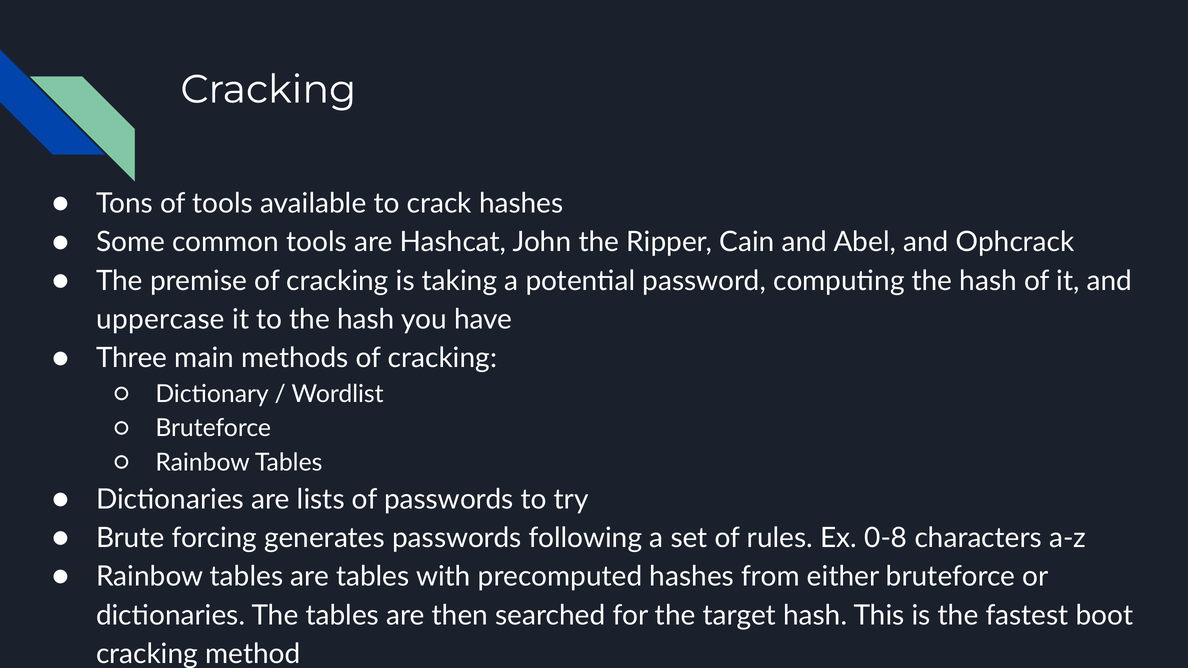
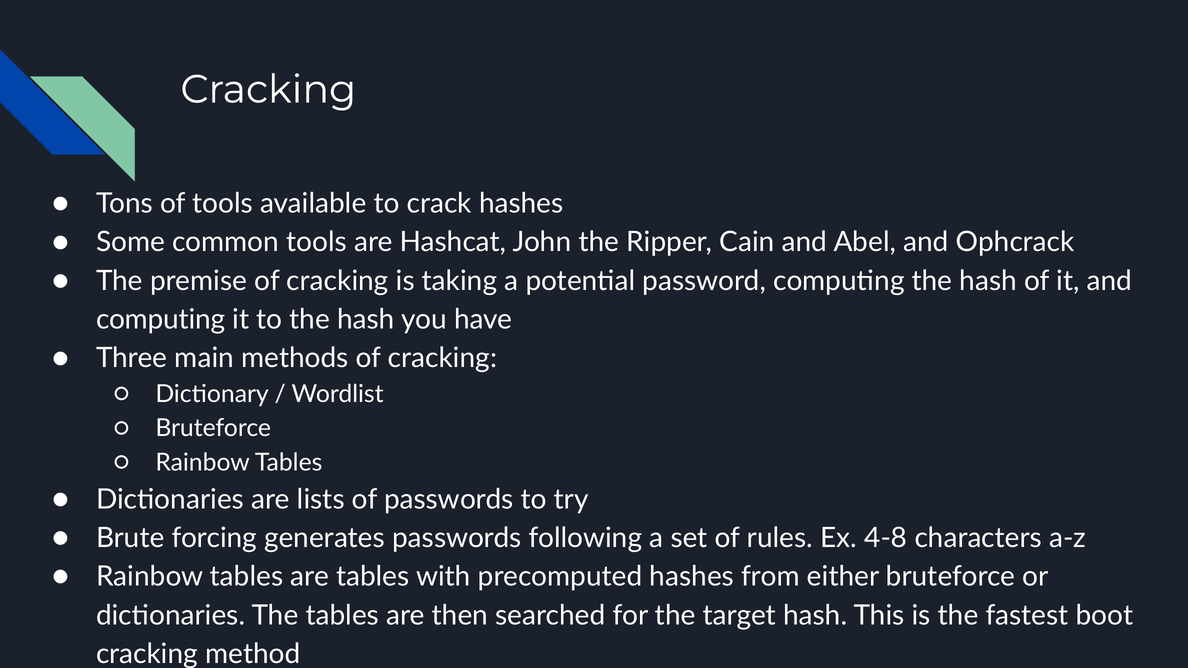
uppercase: uppercase -> computing (161, 320)
0-8: 0-8 -> 4-8 (886, 538)
